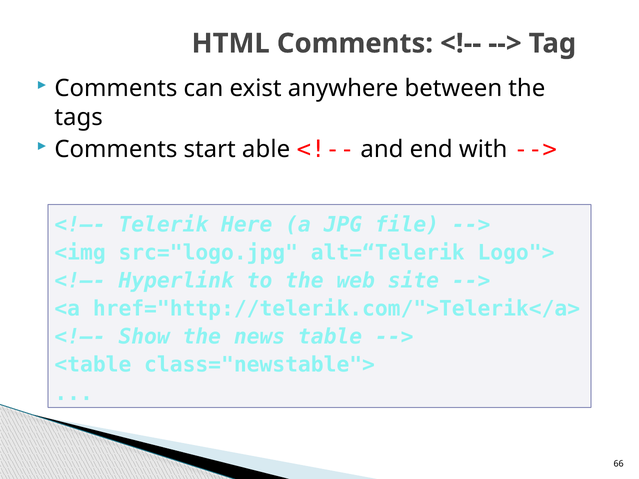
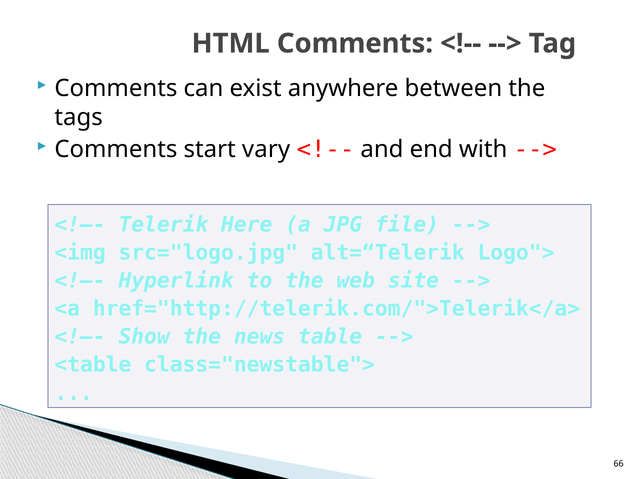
able: able -> vary (266, 150)
